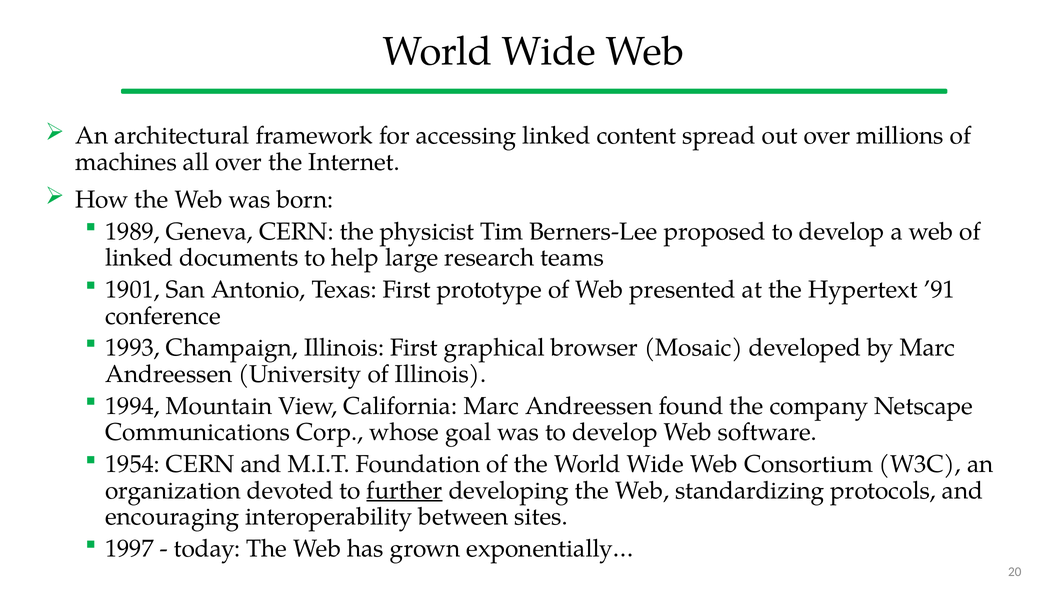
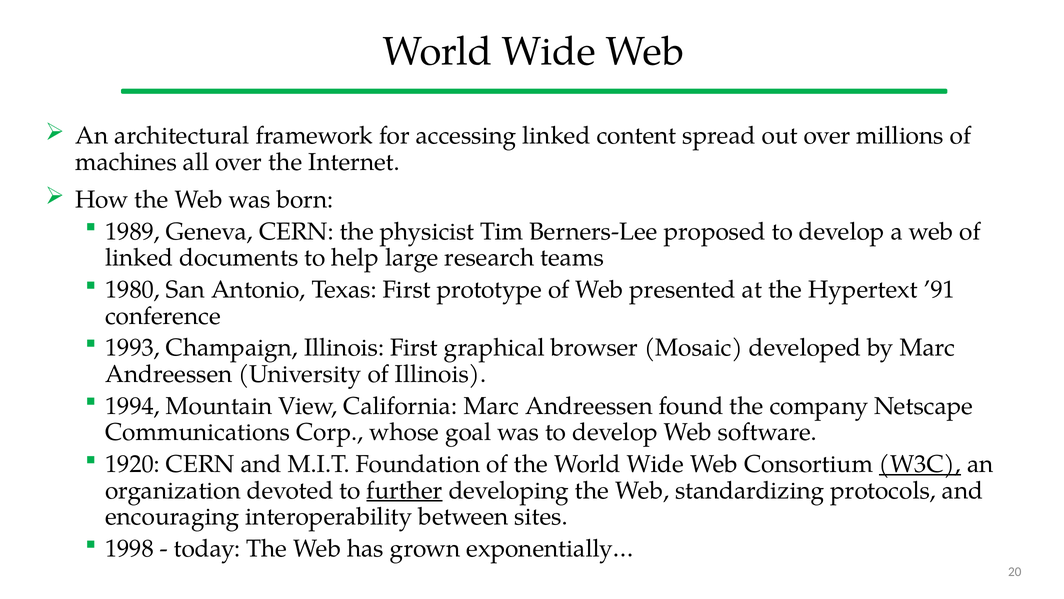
1901: 1901 -> 1980 (133, 289)
1954: 1954 -> 1920 (133, 464)
W3C underline: none -> present (920, 464)
1997: 1997 -> 1998 (130, 548)
